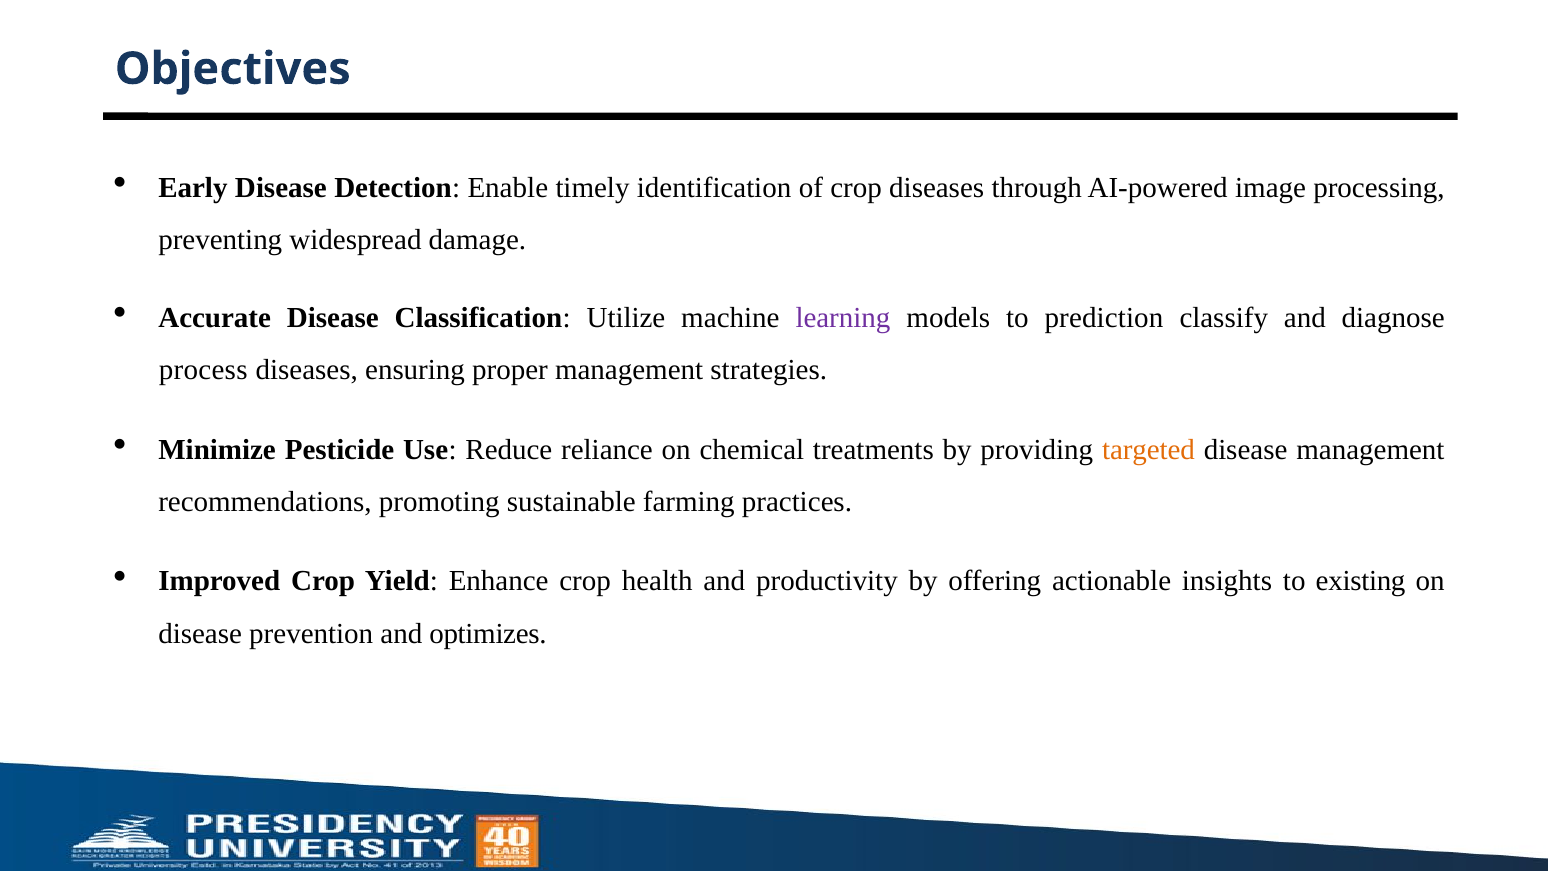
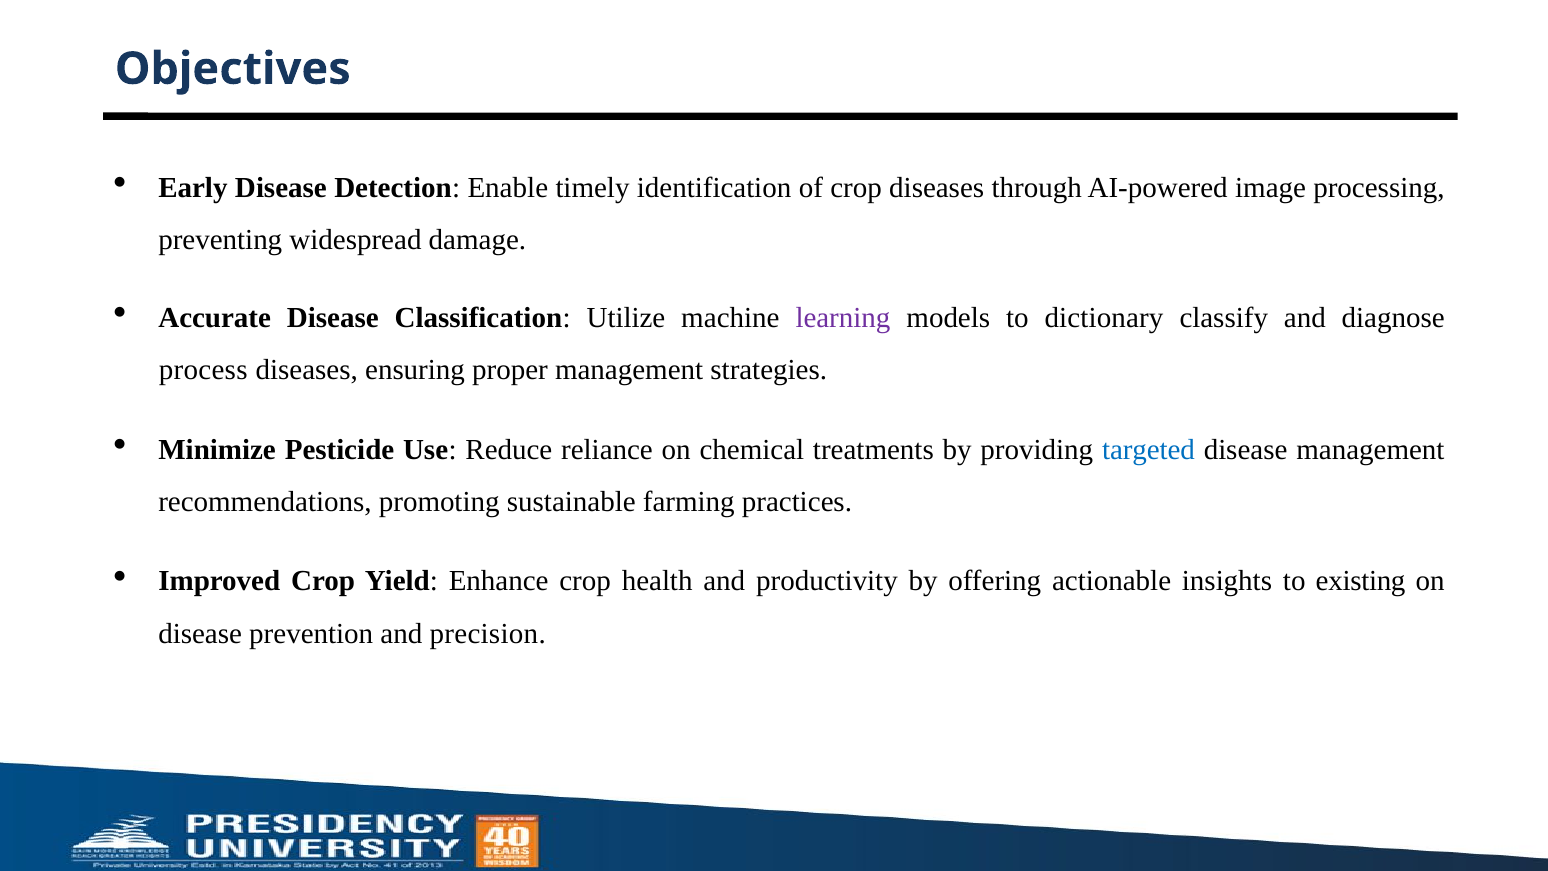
prediction: prediction -> dictionary (1104, 317)
targeted colour: orange -> blue (1149, 449)
optimizes: optimizes -> precision (488, 633)
